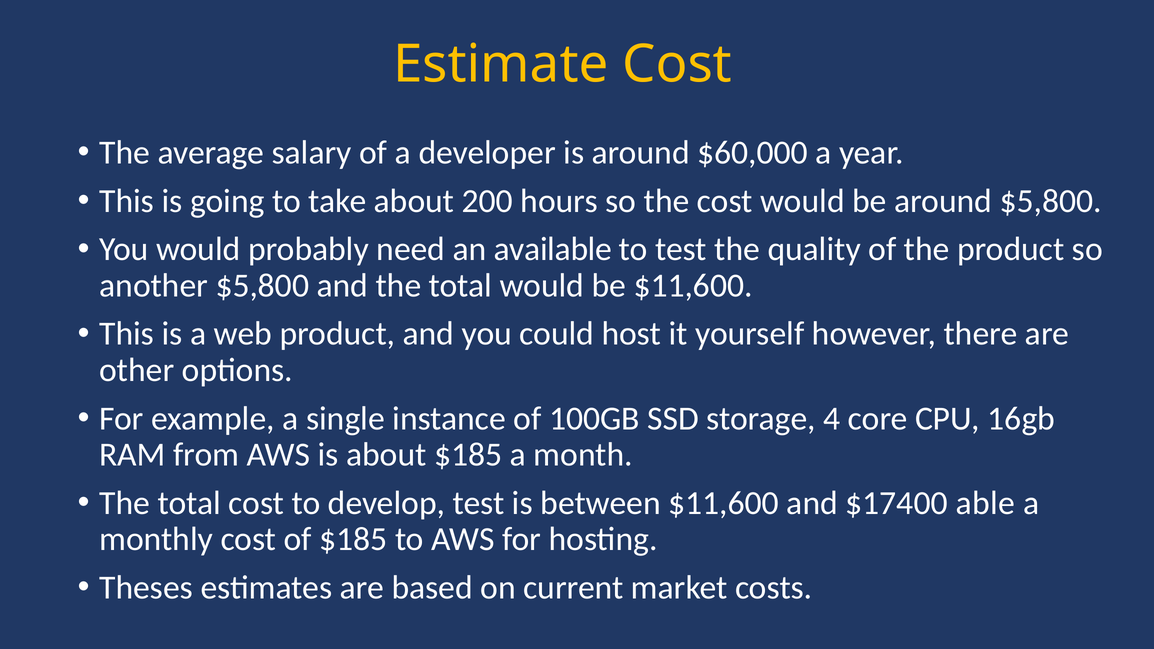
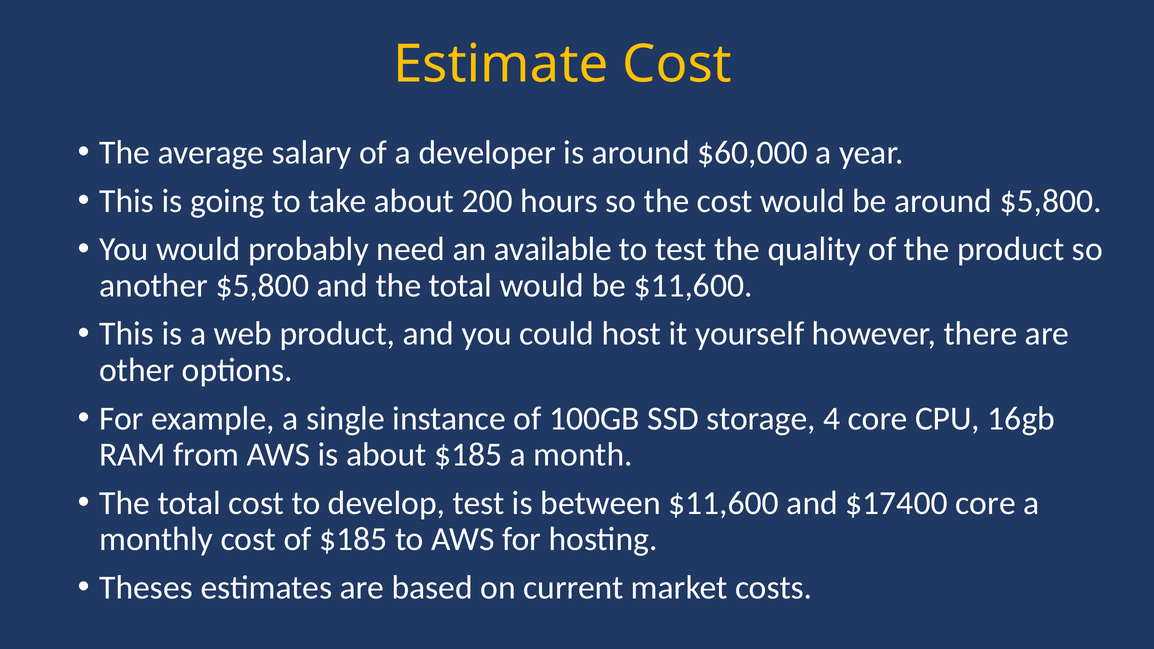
$17400 able: able -> core (985, 503)
